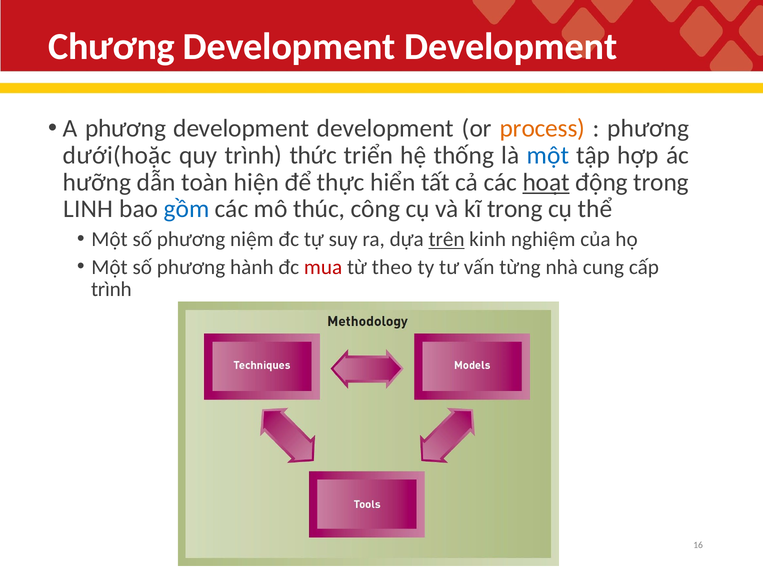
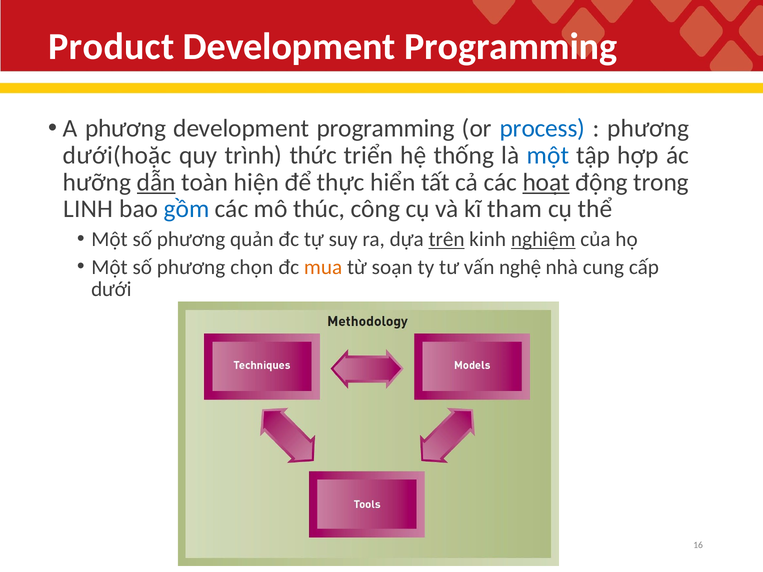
Chương: Chương -> Product (111, 47)
Development: Development -> Programming (511, 47)
development: development -> programming (386, 129)
process colour: orange -> blue (542, 129)
dẫn underline: none -> present (156, 182)
kĩ trong: trong -> tham (515, 209)
niệm: niệm -> quản (252, 240)
nghiệm underline: none -> present (543, 240)
hành: hành -> chọn (252, 267)
mua colour: red -> orange (323, 267)
theo: theo -> soạn (392, 267)
từng: từng -> nghệ (520, 267)
trình: trình -> dưới (111, 290)
